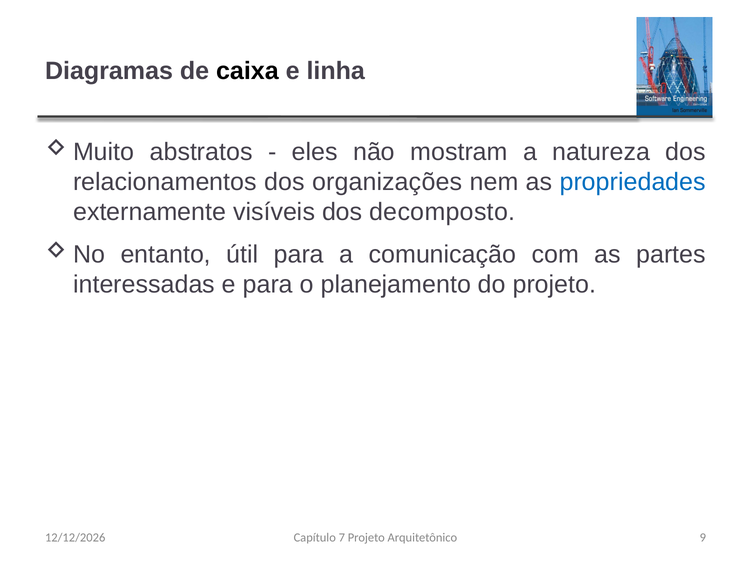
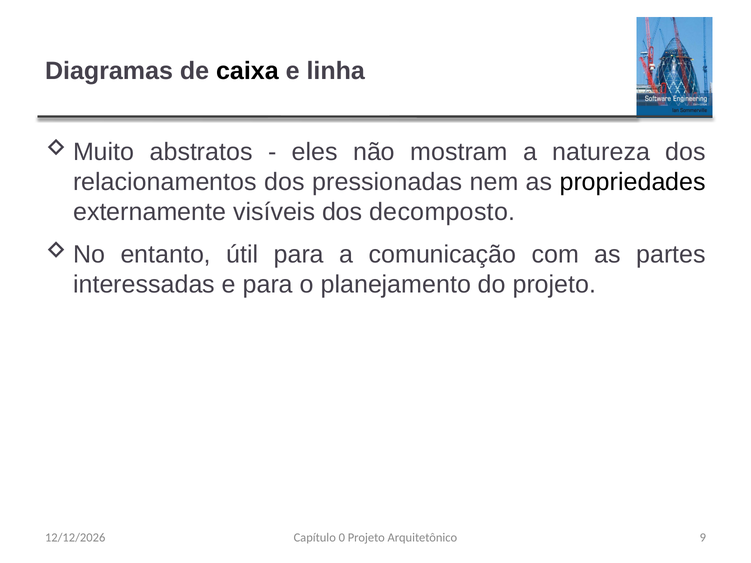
organizações: organizações -> pressionadas (387, 182)
propriedades colour: blue -> black (633, 182)
7: 7 -> 0 (342, 538)
